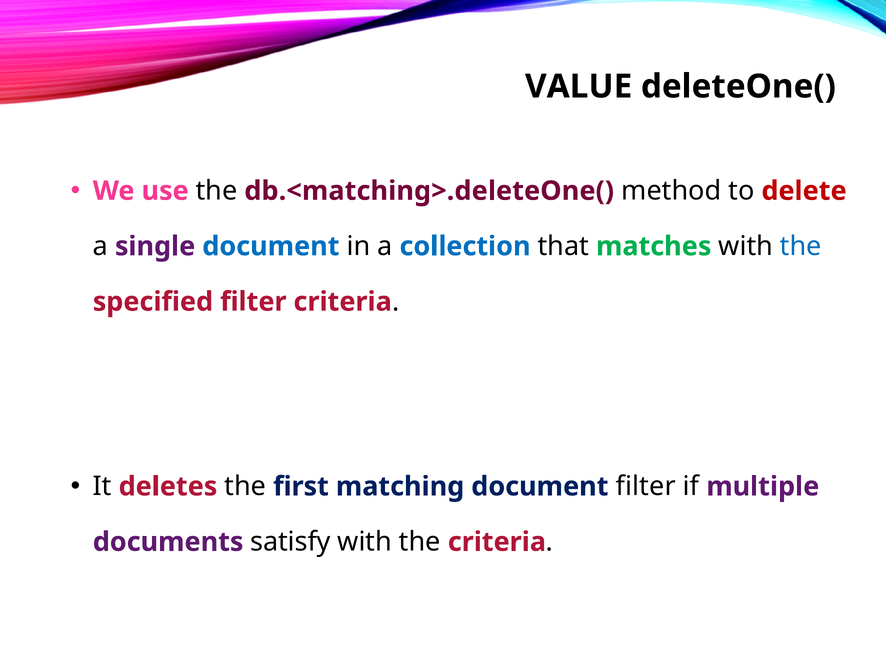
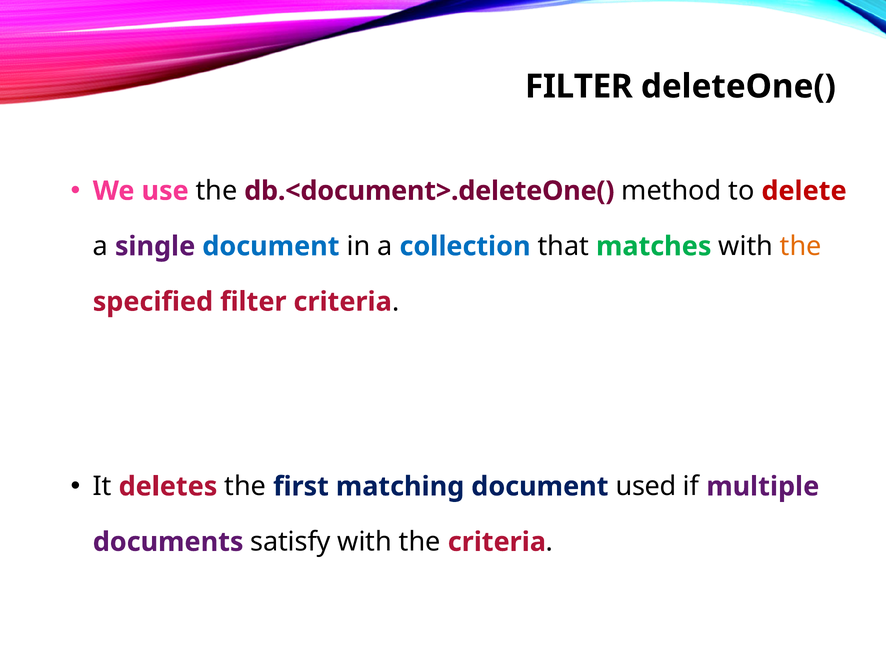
VALUE: VALUE -> FILTER (579, 86)
db.<matching>.deleteOne(: db.<matching>.deleteOne( -> db.<document>.deleteOne( (429, 191)
the colour: blue -> orange (801, 246)
document filter: filter -> used (646, 486)
